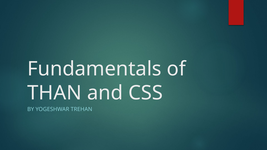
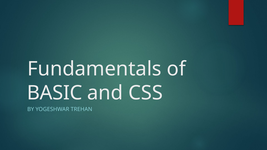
THAN: THAN -> BASIC (55, 93)
